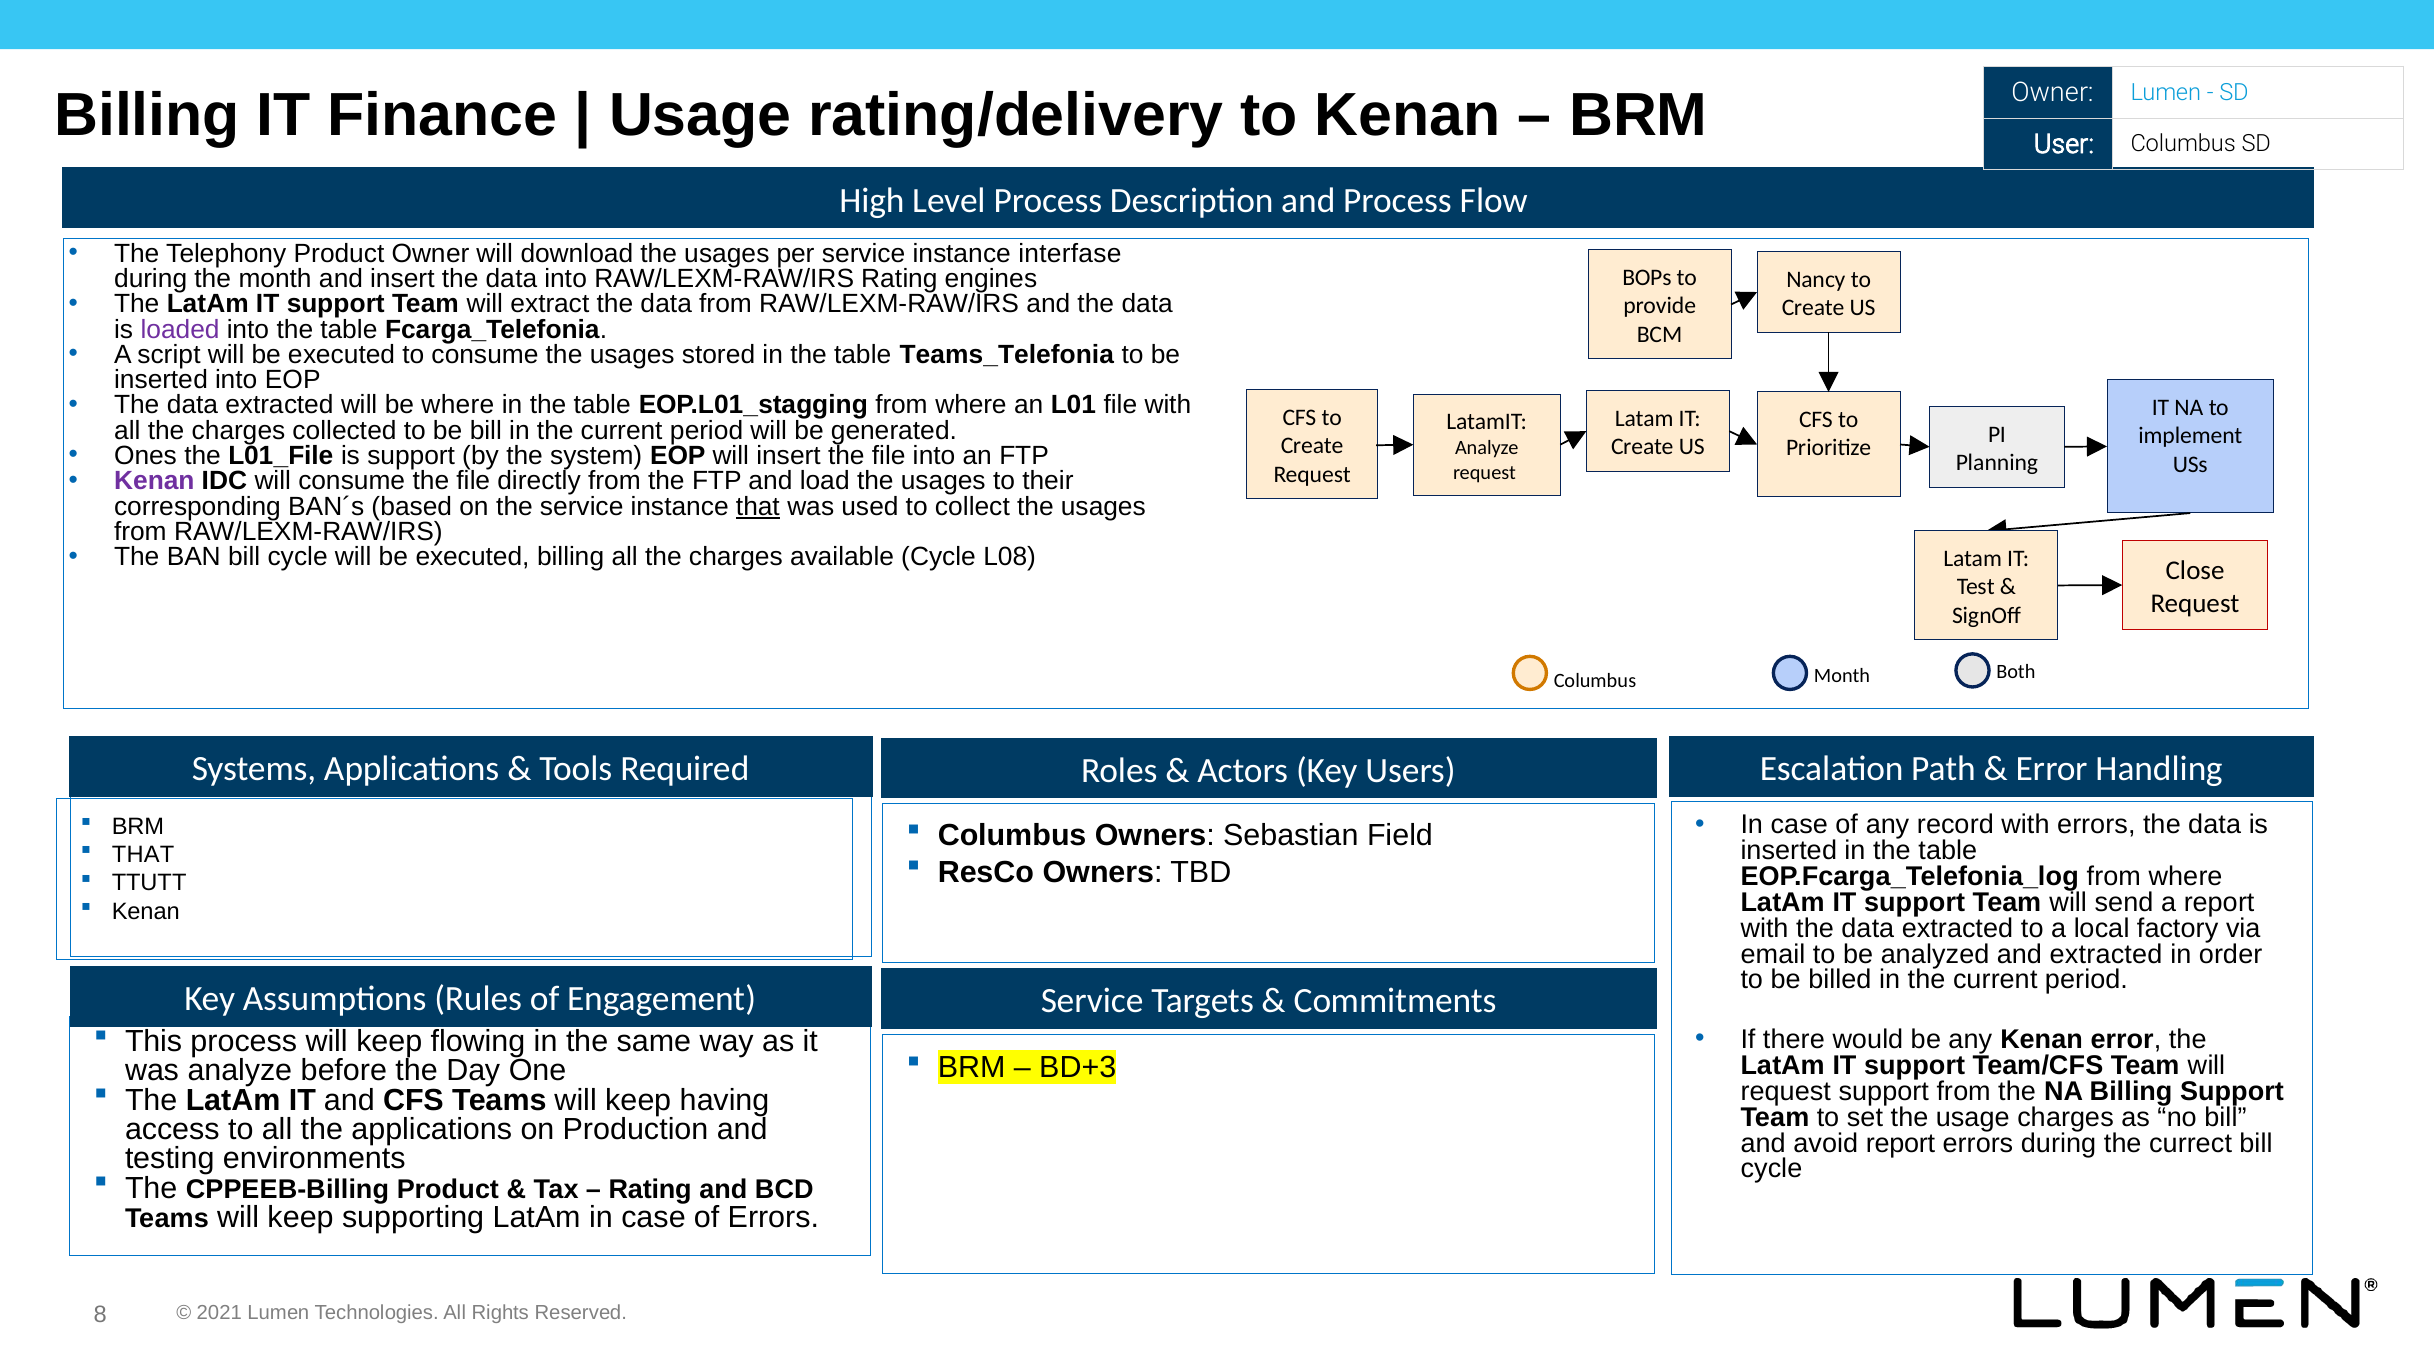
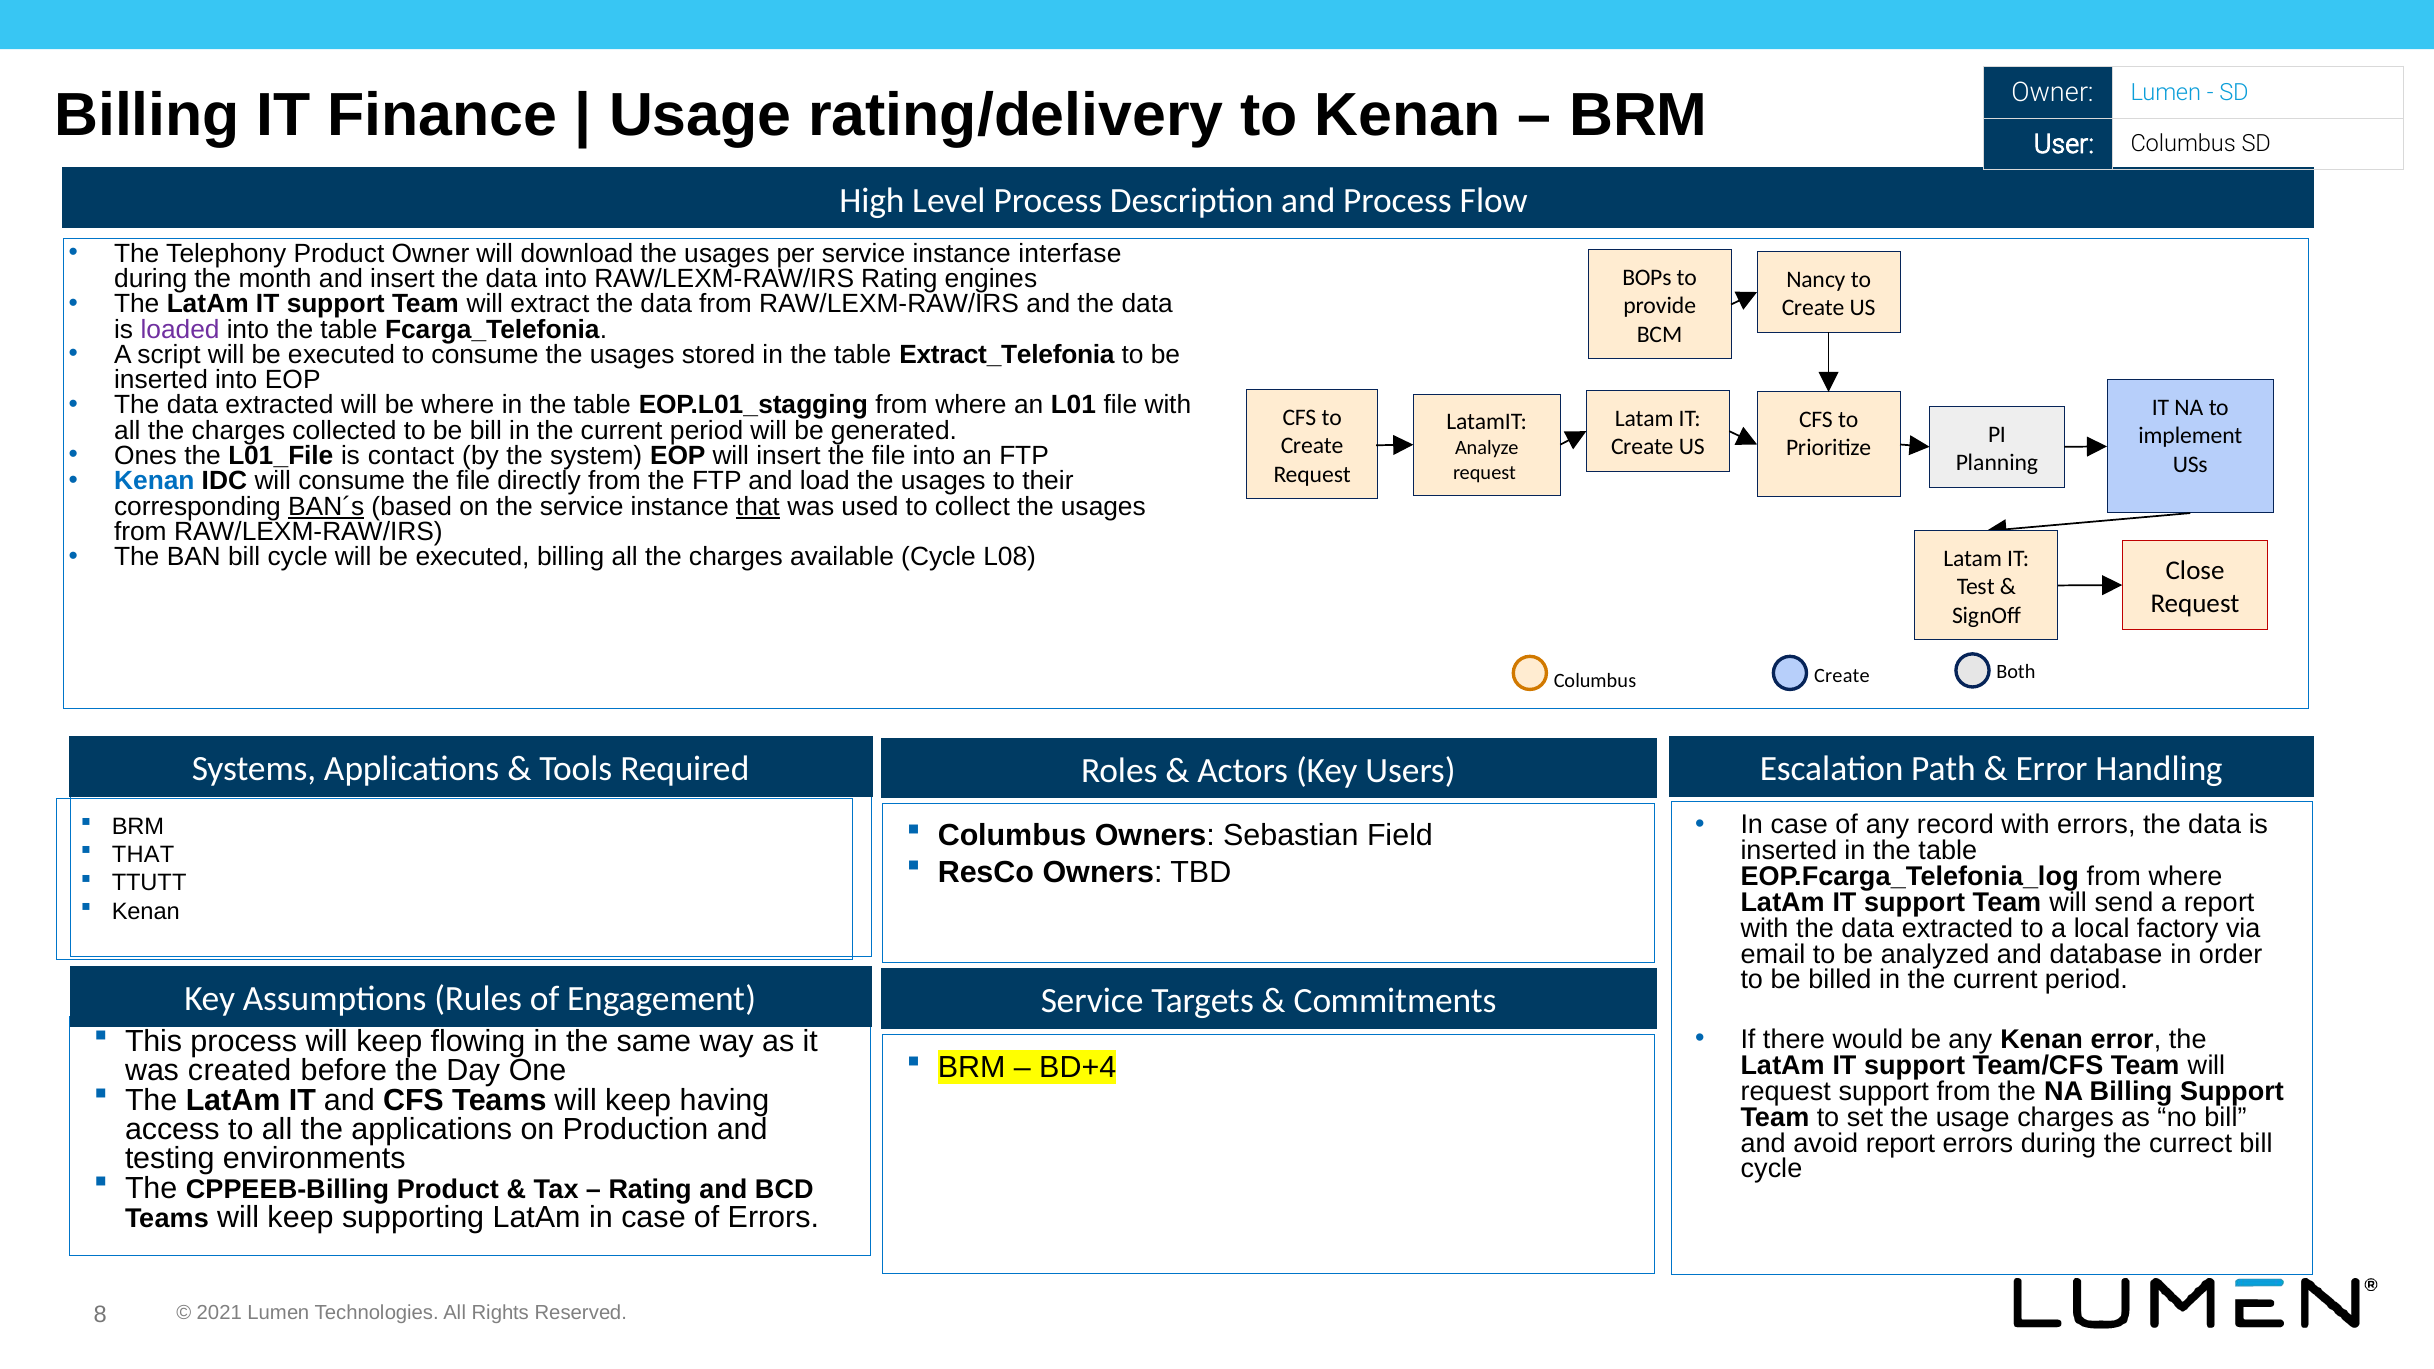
Teams_Telefonia: Teams_Telefonia -> Extract_Telefonia (1007, 355)
is support: support -> contact (411, 456)
Kenan colour: purple -> blue (154, 481)
BAN´s underline: none -> present (326, 506)
Columbus Month: Month -> Create (1842, 675)
and extracted: extracted -> database (2106, 954)
BD+3: BD+3 -> BD+4 (1078, 1067)
was analyze: analyze -> created (240, 1071)
